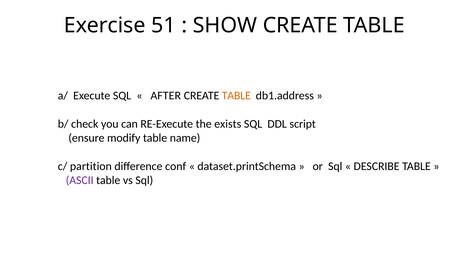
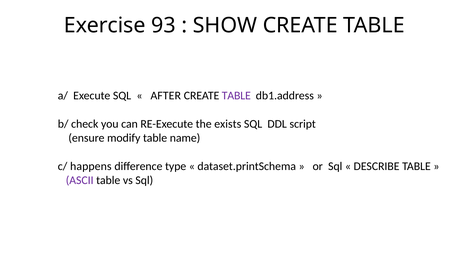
51: 51 -> 93 (164, 25)
TABLE colour: orange -> purple (236, 96)
partition: partition -> happens (91, 166)
conf: conf -> type (176, 166)
